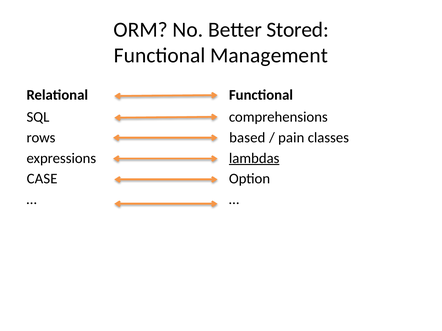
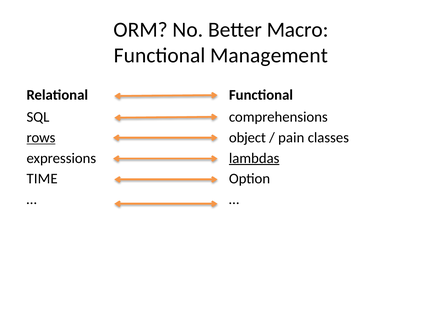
Stored: Stored -> Macro (298, 30)
rows underline: none -> present (41, 138)
based: based -> object (247, 138)
CASE: CASE -> TIME (42, 179)
